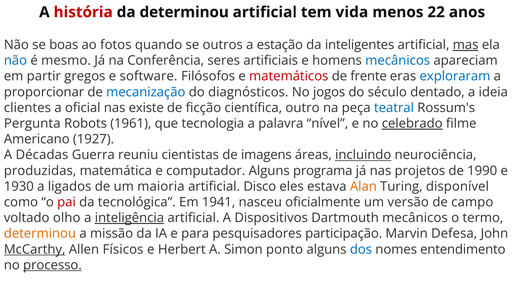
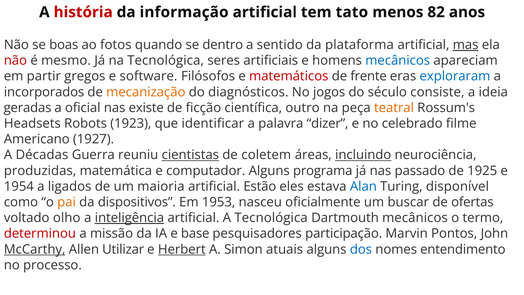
da determinou: determinou -> informação (184, 12)
vida: vida -> tato (352, 12)
22: 22 -> 82 (436, 12)
outros: outros -> dentro (223, 45)
estação: estação -> sentido (280, 45)
inteligentes: inteligentes -> plataforma (359, 45)
não colour: blue -> red (15, 60)
na Conferência: Conferência -> Tecnológica (166, 60)
proporcionar: proporcionar -> incorporados (44, 92)
mecanização colour: blue -> orange (146, 92)
dentado: dentado -> consiste (437, 92)
clientes: clientes -> geradas (28, 108)
teatral colour: blue -> orange (394, 108)
Pergunta: Pergunta -> Headsets (32, 123)
1961: 1961 -> 1923 (131, 123)
tecnologia: tecnologia -> identificar (213, 123)
nível: nível -> dizer (328, 123)
celebrado underline: present -> none (412, 123)
cientistas underline: none -> present (190, 155)
imagens: imagens -> coletem (266, 155)
projetos: projetos -> passado (420, 171)
1990: 1990 -> 1925 (482, 171)
1930: 1930 -> 1954 (19, 186)
Disco: Disco -> Estão (260, 186)
Alan colour: orange -> blue (363, 186)
pai colour: red -> orange (67, 202)
tecnológica: tecnológica -> dispositivos (137, 202)
1941: 1941 -> 1953 (219, 202)
versão: versão -> buscar (408, 202)
campo: campo -> ofertas (472, 202)
A Dispositivos: Dispositivos -> Tecnológica (271, 218)
determinou colour: orange -> red (40, 233)
para: para -> base (195, 233)
Defesa: Defesa -> Pontos (454, 233)
Físicos: Físicos -> Utilizar (123, 249)
Herbert underline: none -> present (182, 249)
ponto: ponto -> atuais (285, 249)
processo underline: present -> none (52, 265)
